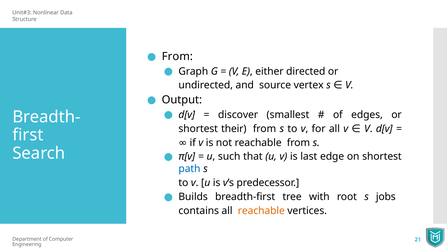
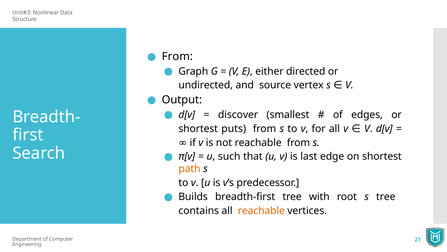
their: their -> puts (234, 128)
path colour: blue -> orange (189, 169)
s jobs: jobs -> tree (386, 196)
